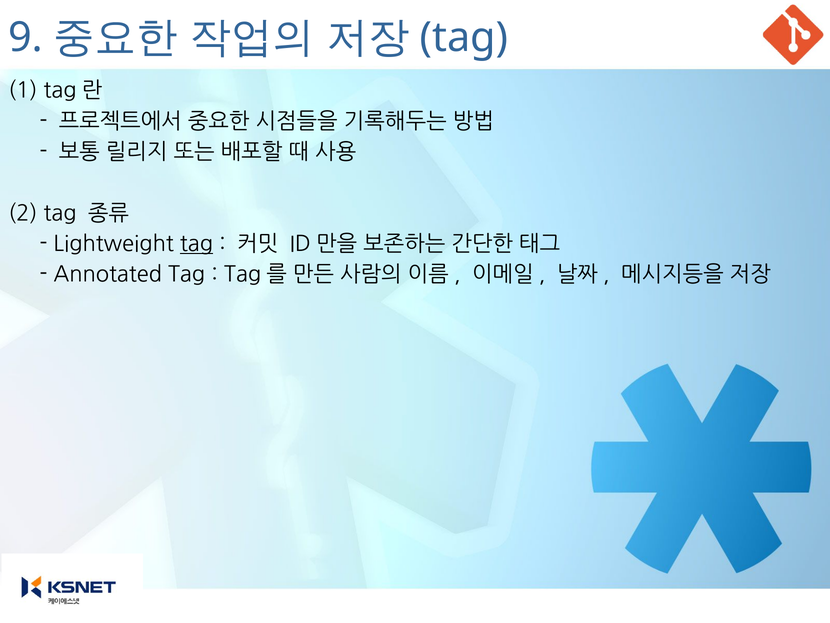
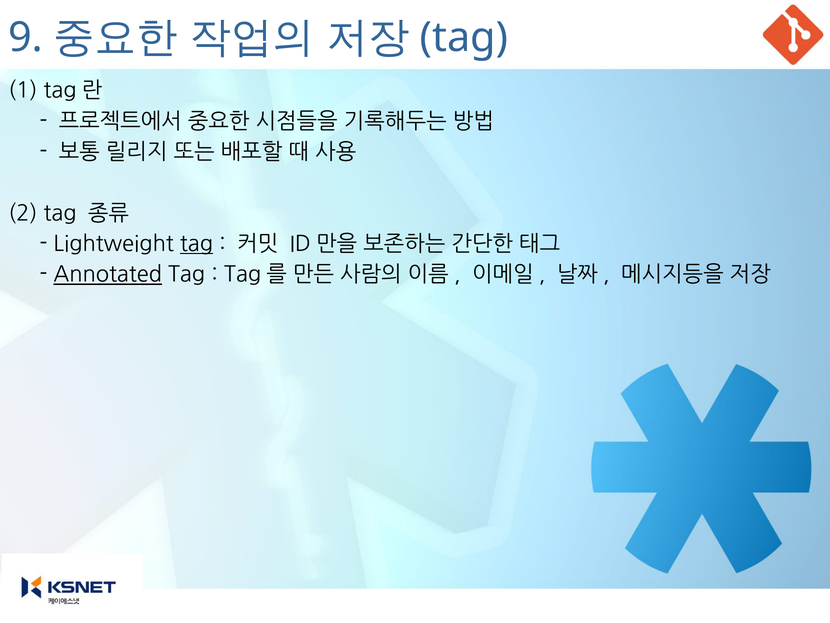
Annotated underline: none -> present (108, 275)
